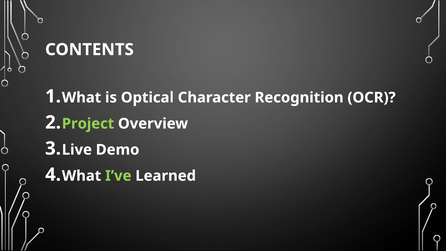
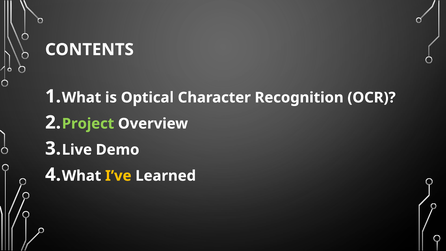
I’ve colour: light green -> yellow (118, 176)
